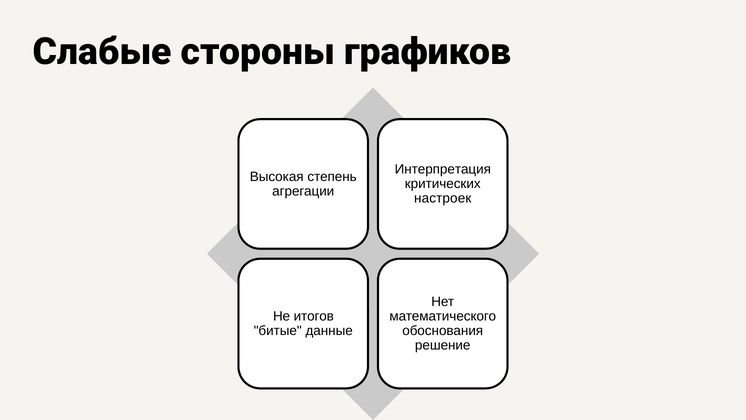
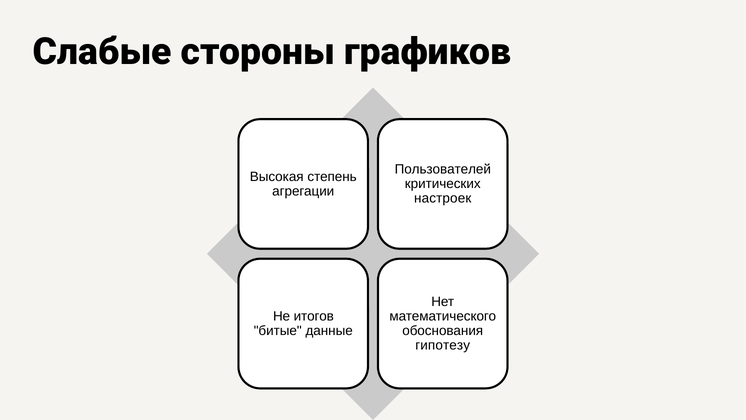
Интерпретация: Интерпретация -> Пользователей (443, 169)
решение: решение -> гипотезу (443, 345)
